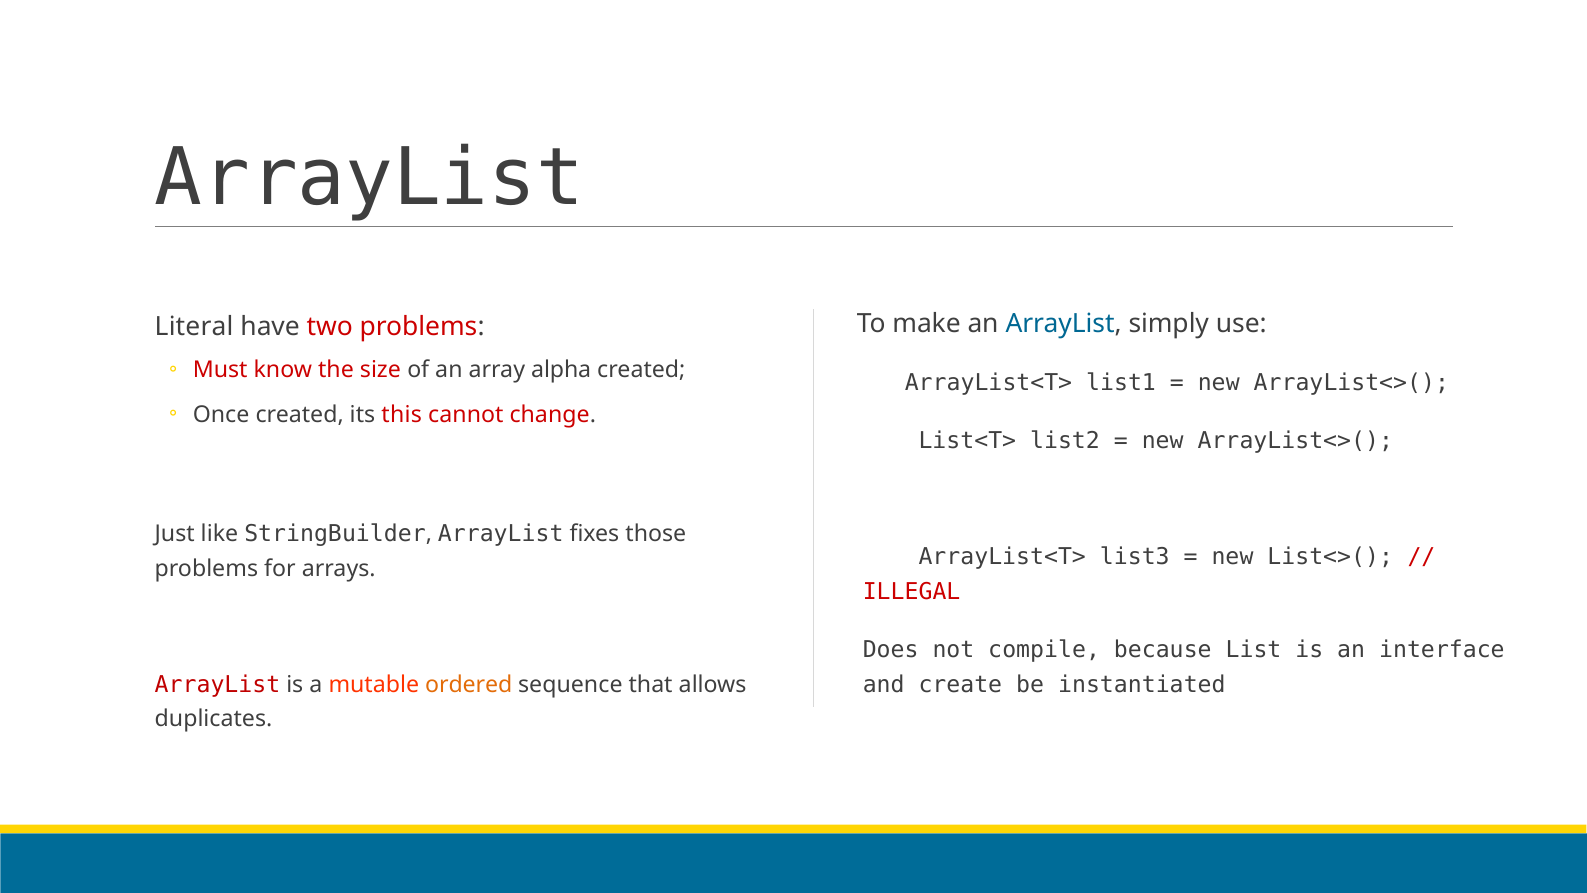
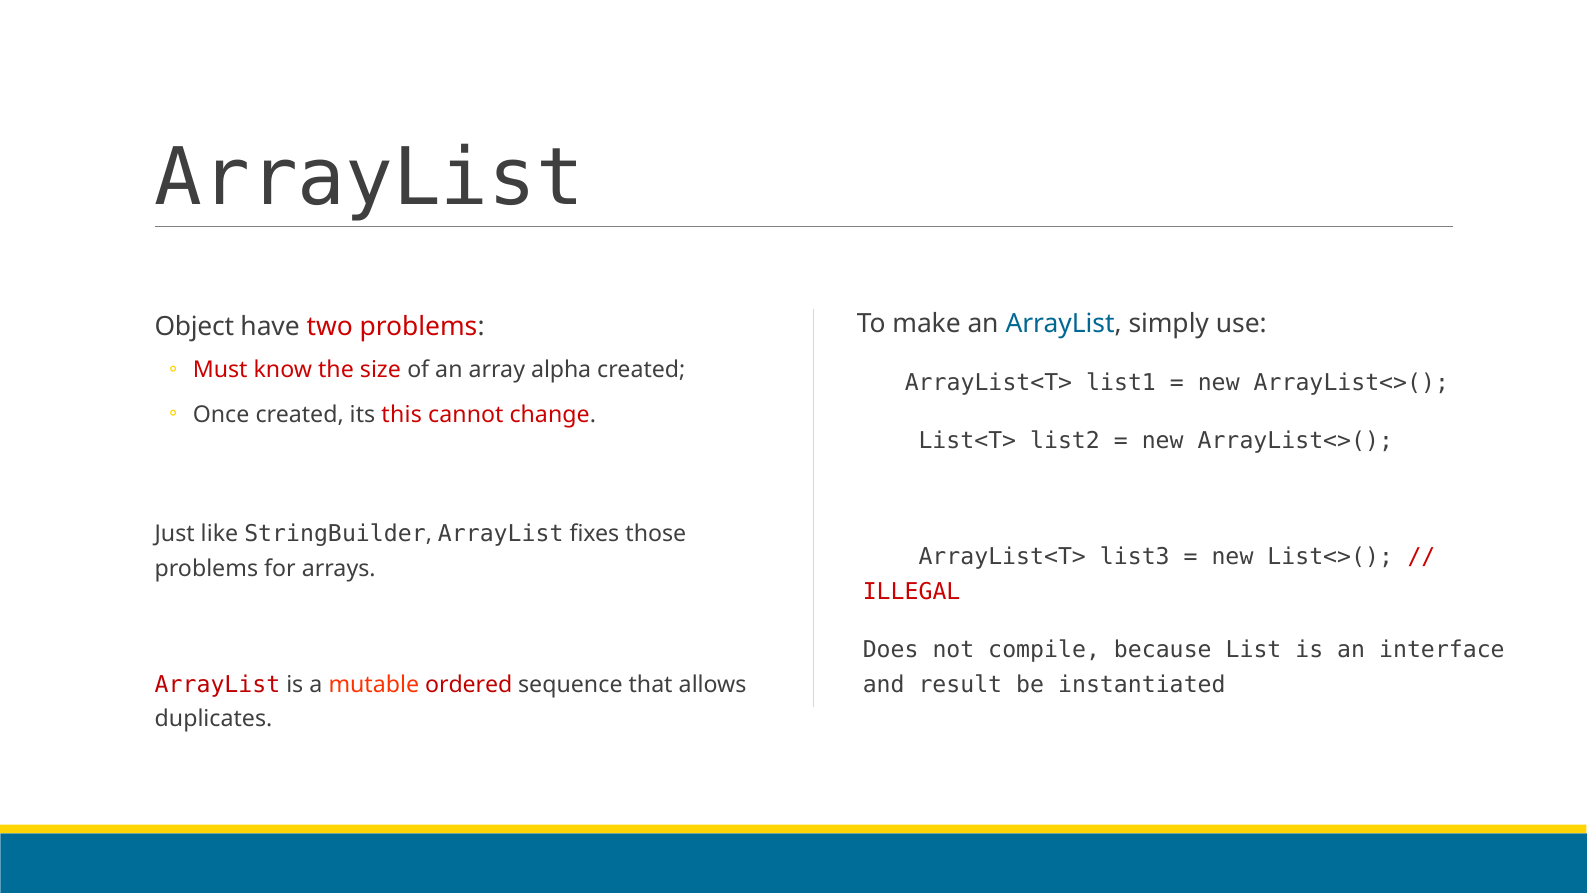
Literal: Literal -> Object (194, 327)
ordered colour: orange -> red (469, 684)
create: create -> result (960, 684)
